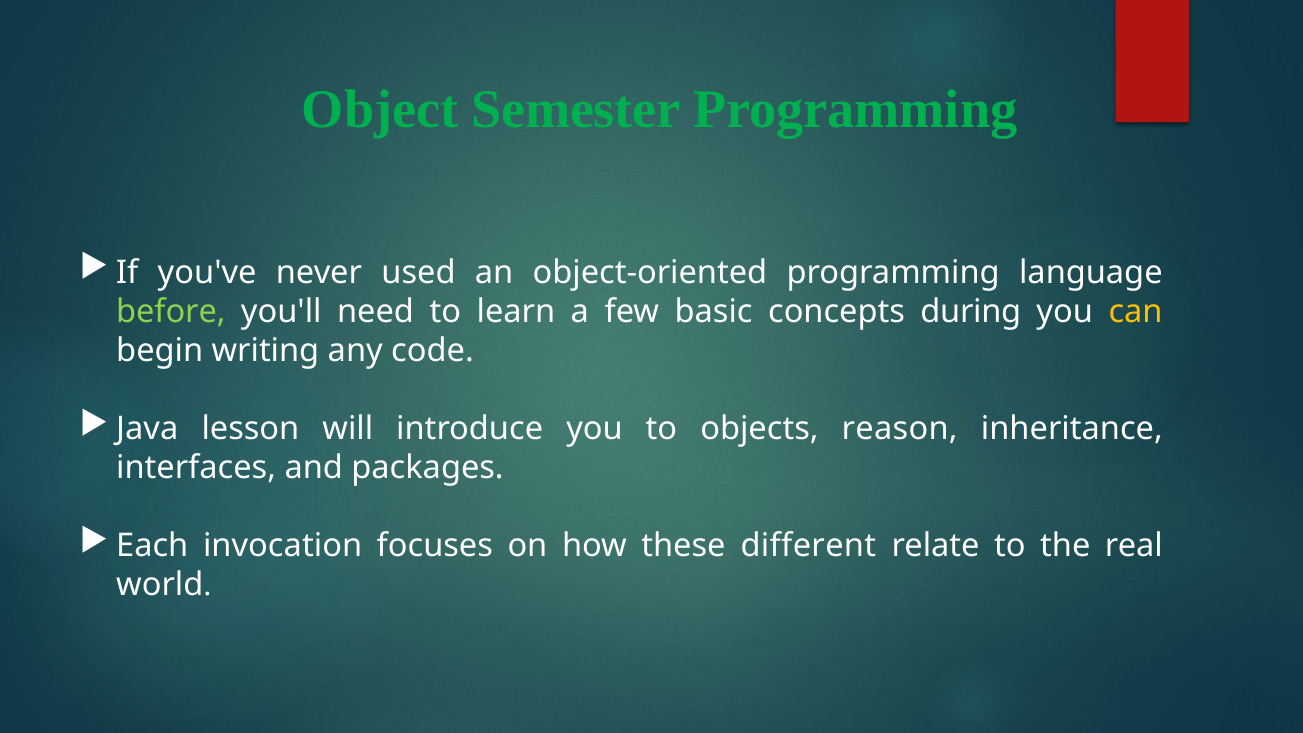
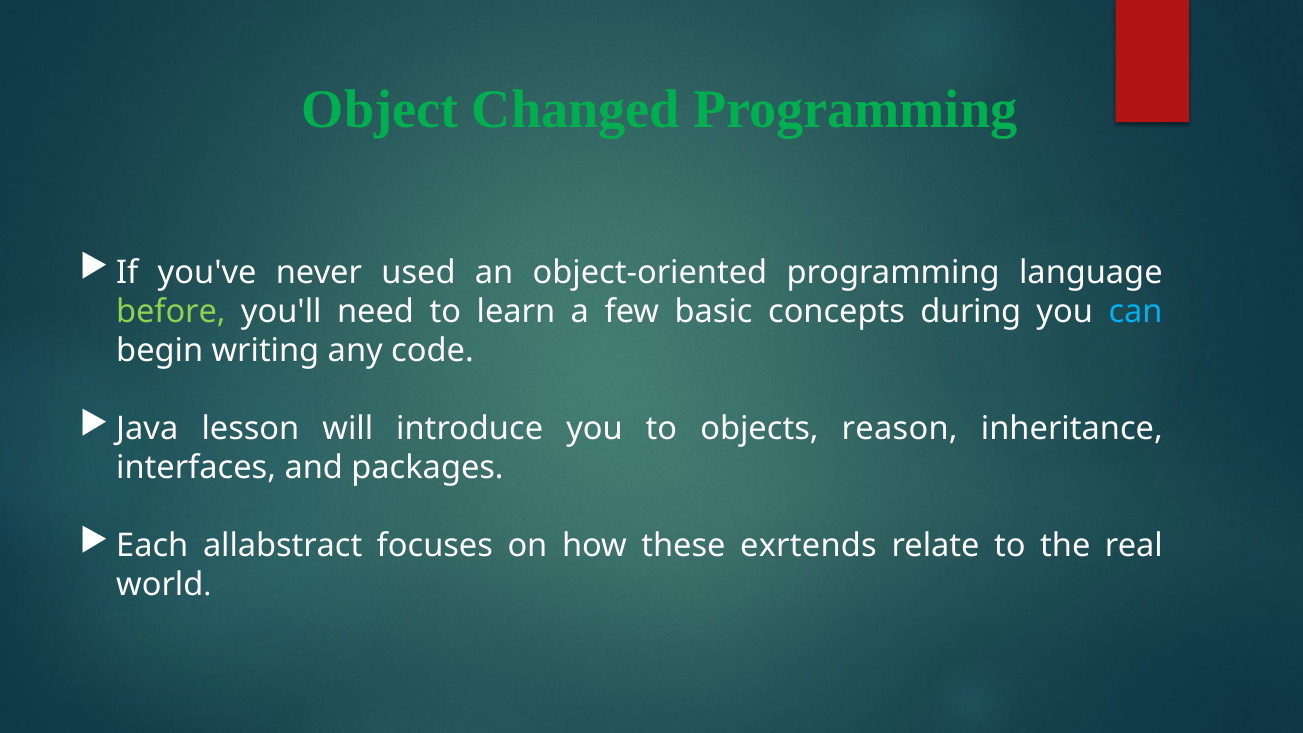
Semester: Semester -> Changed (576, 109)
can colour: yellow -> light blue (1136, 312)
invocation: invocation -> allabstract (283, 546)
different: different -> exrtends (808, 546)
